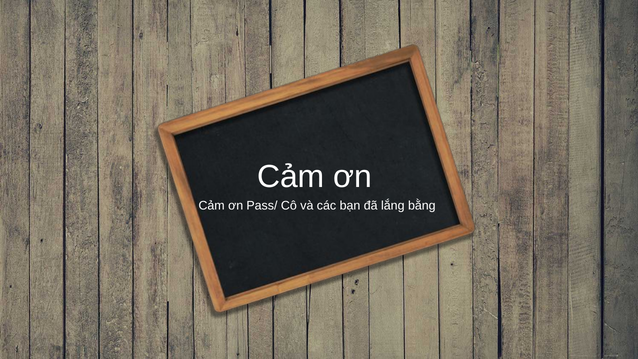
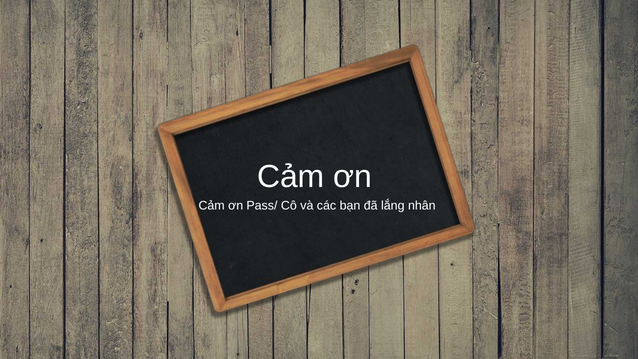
bằng: bằng -> nhân (422, 205)
